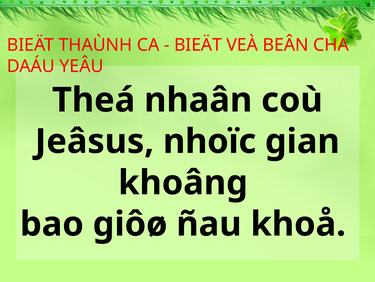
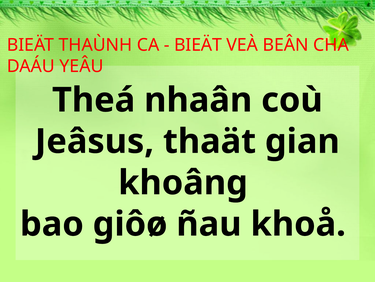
nhoïc: nhoïc -> thaät (210, 141)
